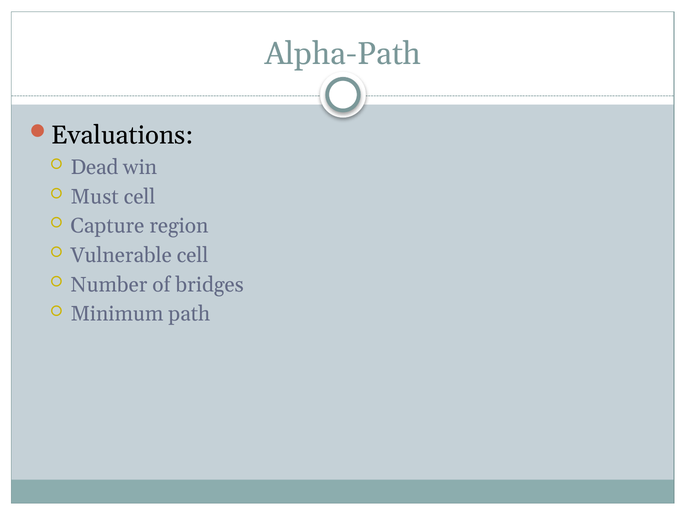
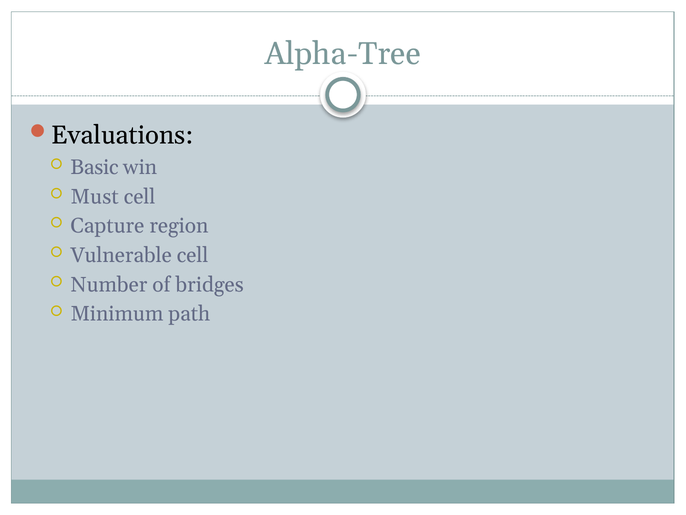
Alpha-Path: Alpha-Path -> Alpha-Tree (343, 54)
Dead: Dead -> Basic (94, 167)
